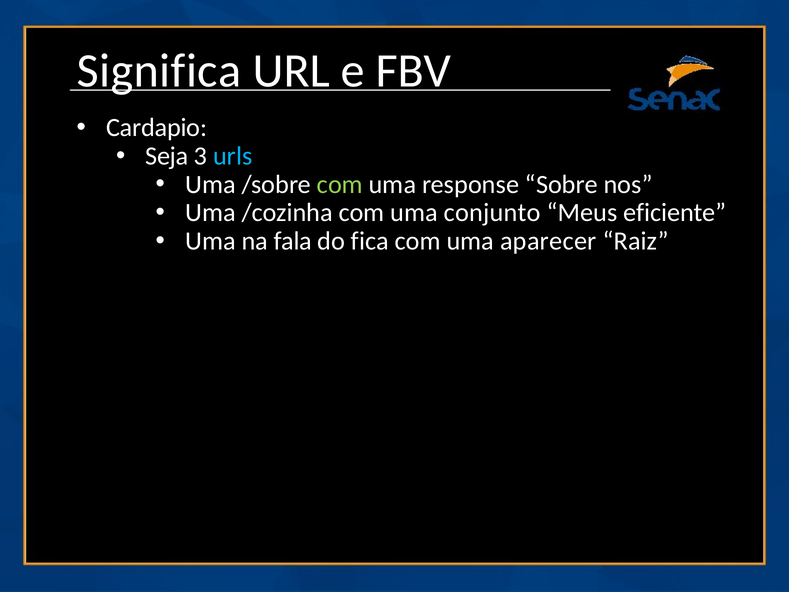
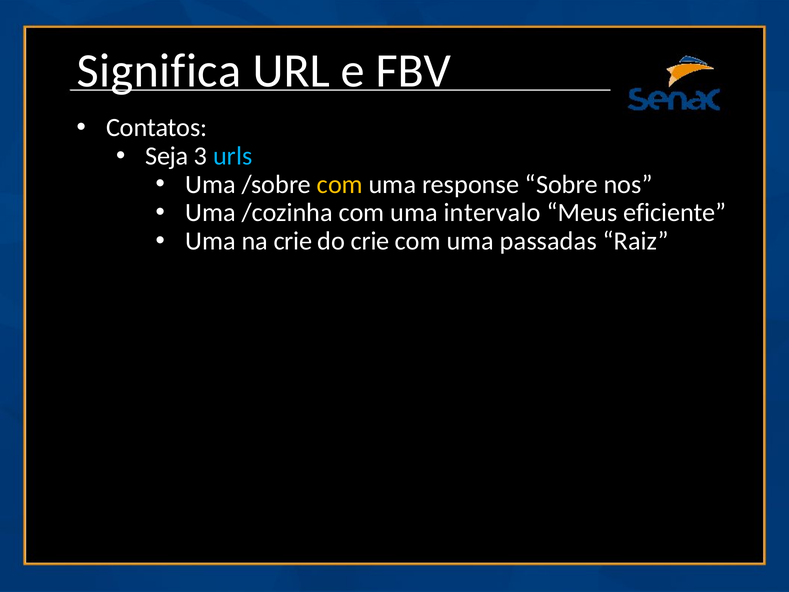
Cardapio: Cardapio -> Contatos (157, 127)
com colour: light green -> yellow (340, 184)
conjunto: conjunto -> intervalo (492, 213)
na fala: fala -> crie (293, 241)
do fica: fica -> crie (370, 241)
aparecer: aparecer -> passadas (548, 241)
